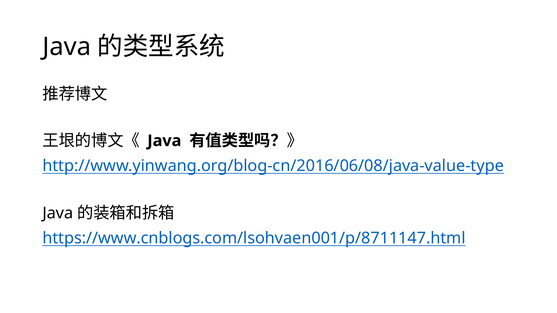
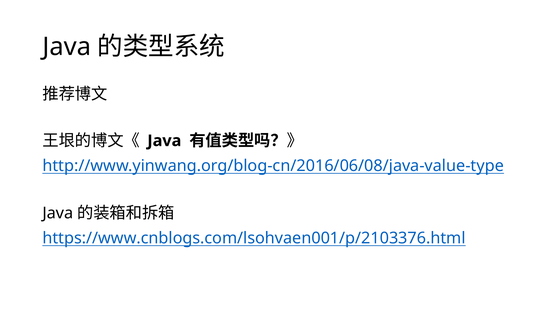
https://www.cnblogs.com/lsohvaen001/p/8711147.html: https://www.cnblogs.com/lsohvaen001/p/8711147.html -> https://www.cnblogs.com/lsohvaen001/p/2103376.html (254, 238)
